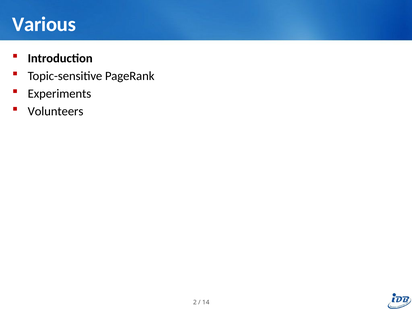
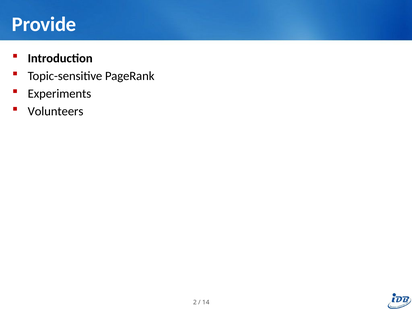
Various: Various -> Provide (44, 25)
